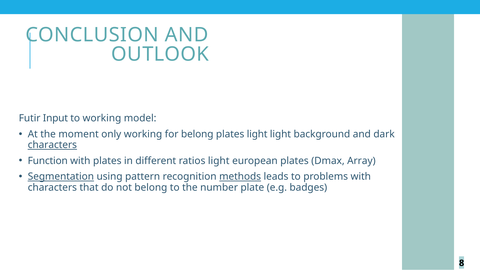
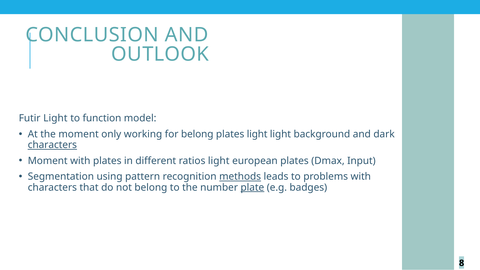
Futir Input: Input -> Light (55, 118)
to working: working -> function (102, 118)
Function: Function -> Moment (48, 161)
Array: Array -> Input (361, 161)
Segmentation underline: present -> none (61, 177)
plate underline: none -> present (252, 187)
